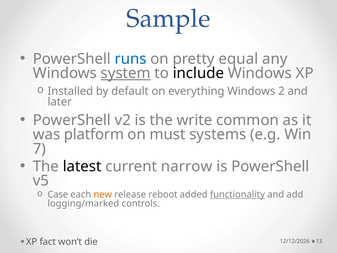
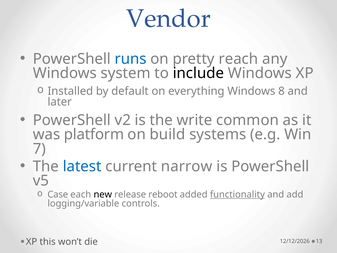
Sample: Sample -> Vendor (168, 19)
equal: equal -> reach (238, 59)
system underline: present -> none (126, 73)
2: 2 -> 8 (281, 91)
must: must -> build (168, 134)
latest colour: black -> blue (82, 166)
new colour: orange -> black (103, 194)
logging/marked: logging/marked -> logging/variable (83, 203)
fact: fact -> this (48, 242)
